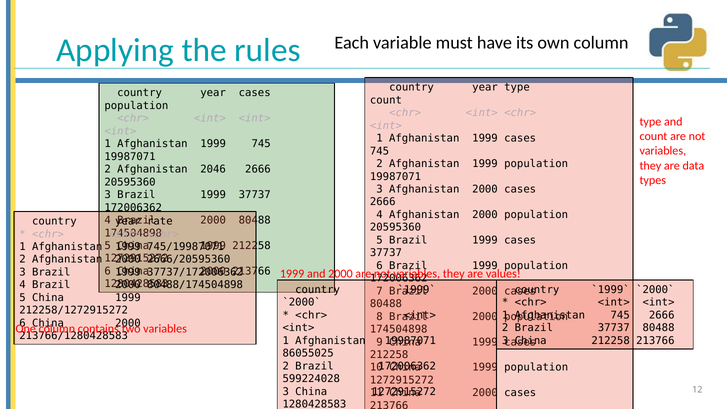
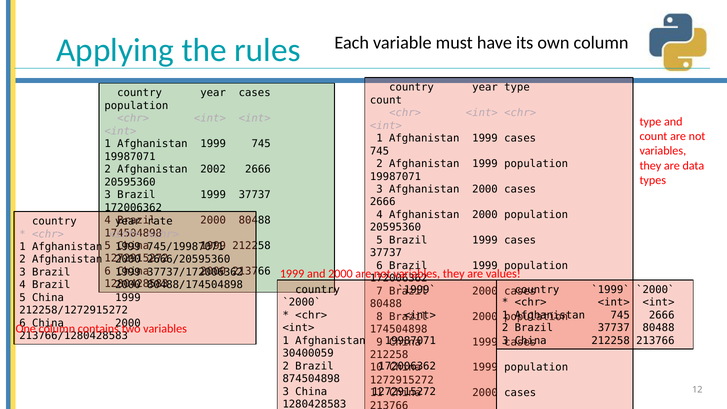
2046: 2046 -> 2002 (213, 169)
86055025: 86055025 -> 30400059 (308, 353)
599224028: 599224028 -> 874504898 (311, 379)
